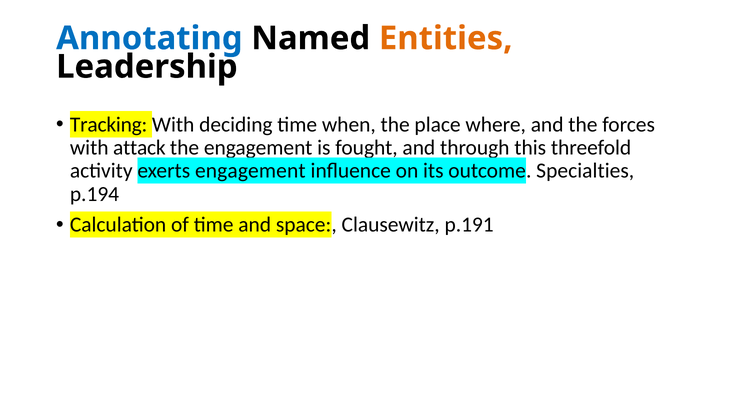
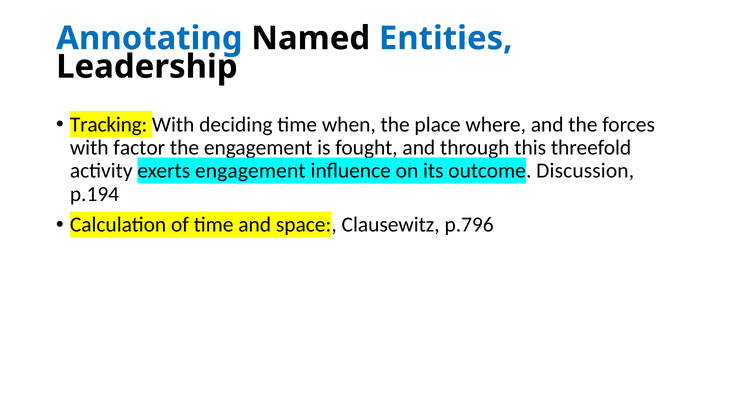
Entities colour: orange -> blue (446, 38)
attack: attack -> factor (139, 148)
Specialties: Specialties -> Discussion (585, 171)
p.191: p.191 -> p.796 (469, 225)
